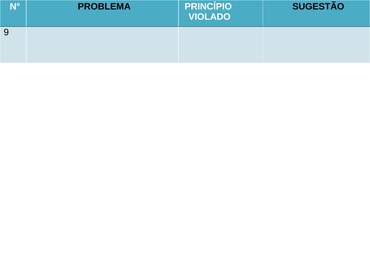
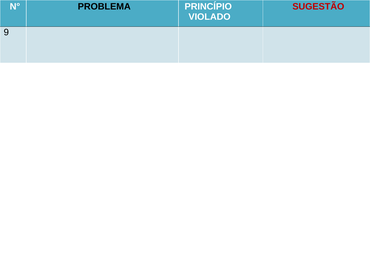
SUGESTÃO colour: black -> red (318, 6)
